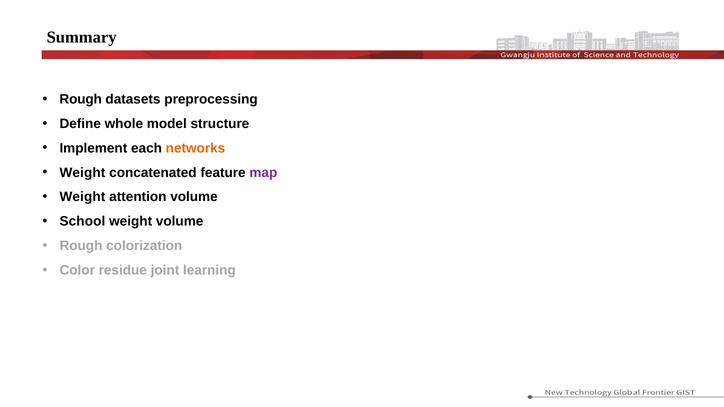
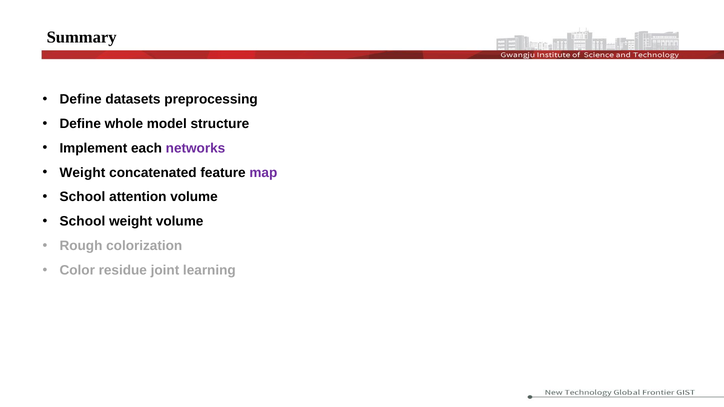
Rough: Rough -> Define (81, 99)
networks colour: orange -> purple (195, 148)
Weight: Weight -> School (82, 197)
